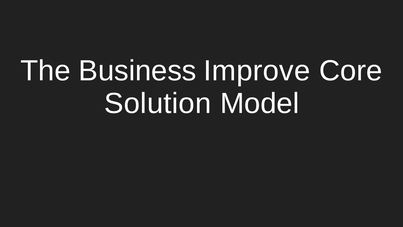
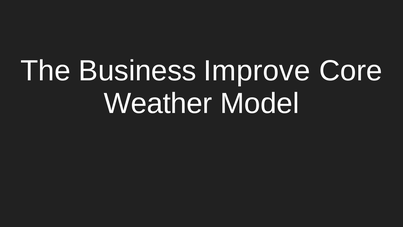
Solution: Solution -> Weather (158, 103)
